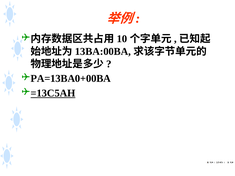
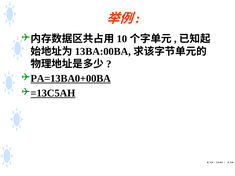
PA=13BA0+00BA underline: none -> present (71, 79)
